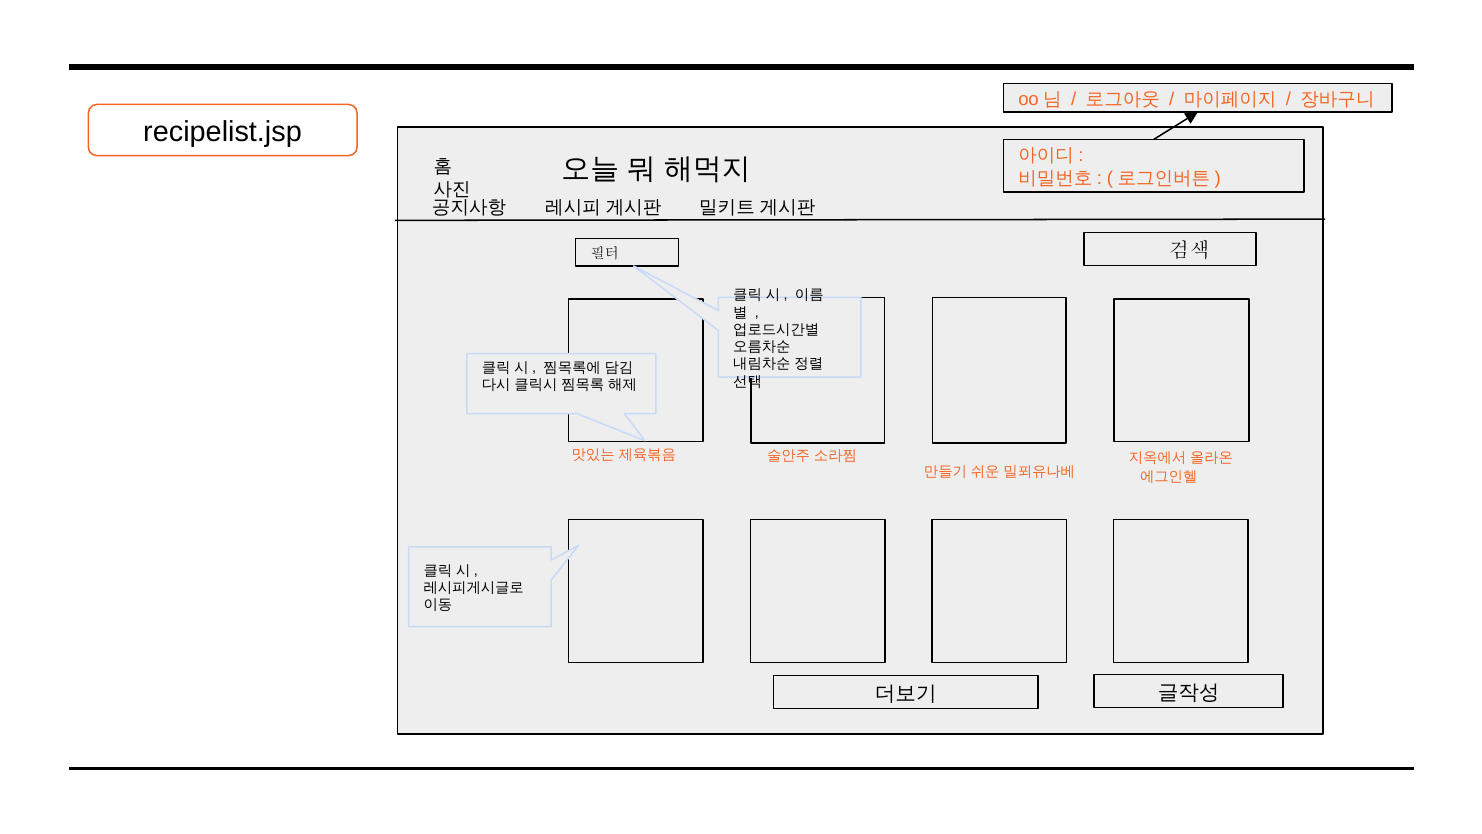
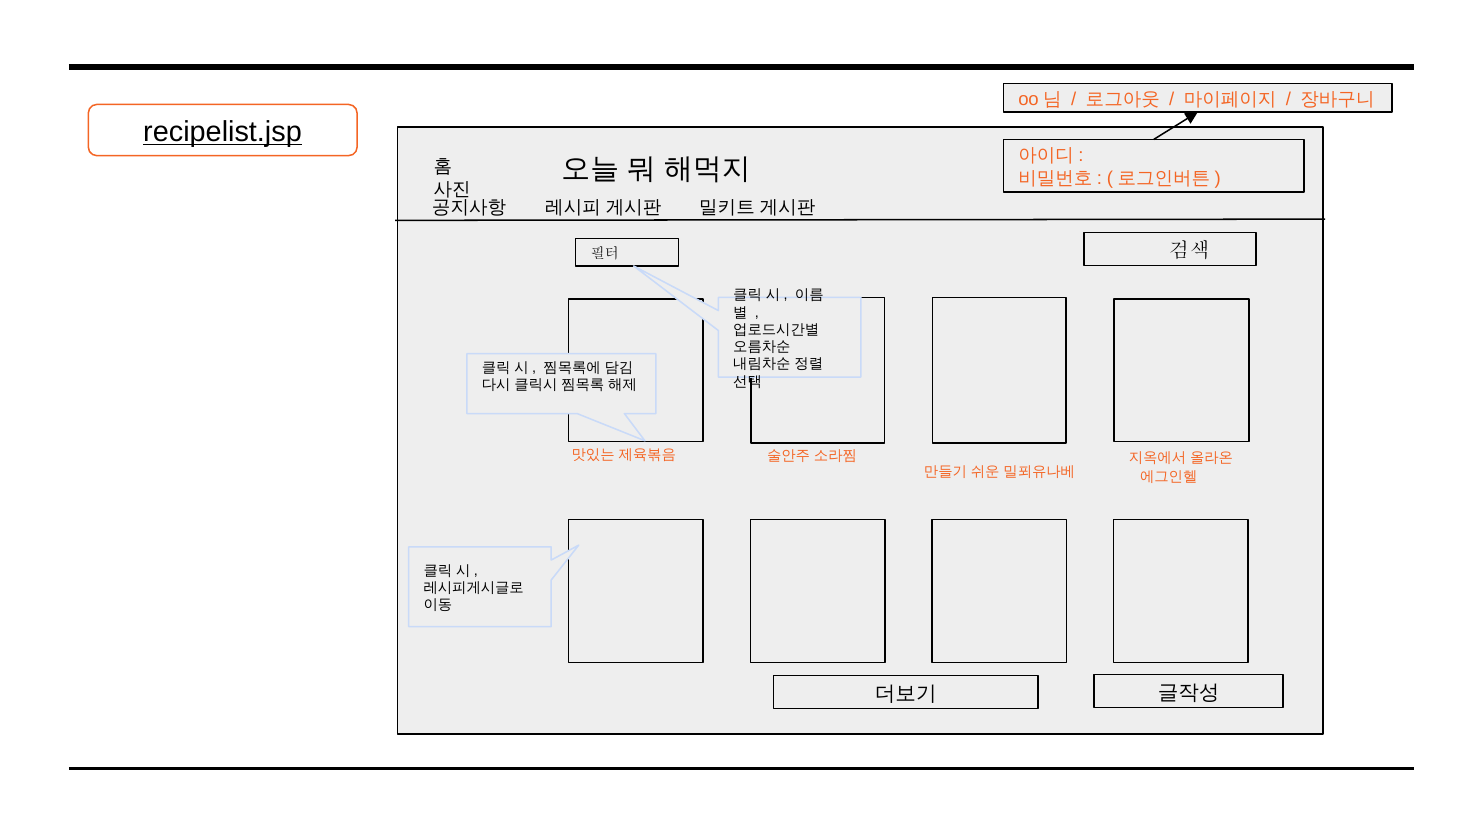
recipelist.jsp underline: none -> present (223, 132)
